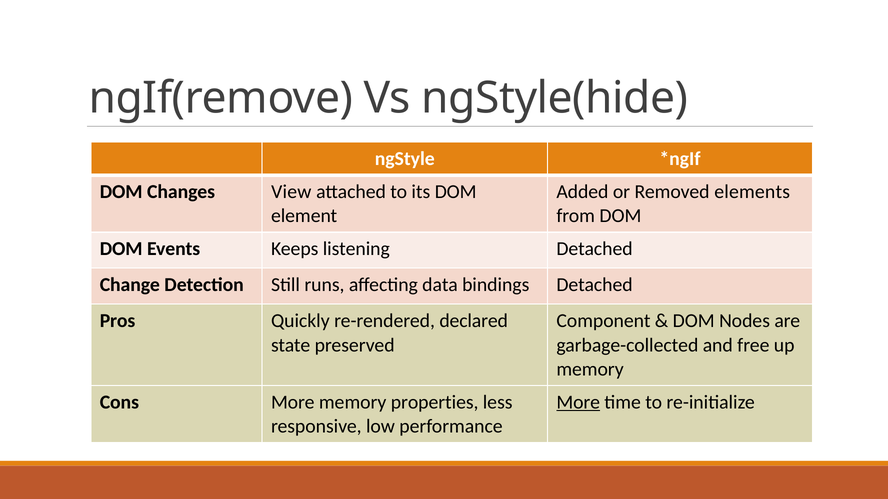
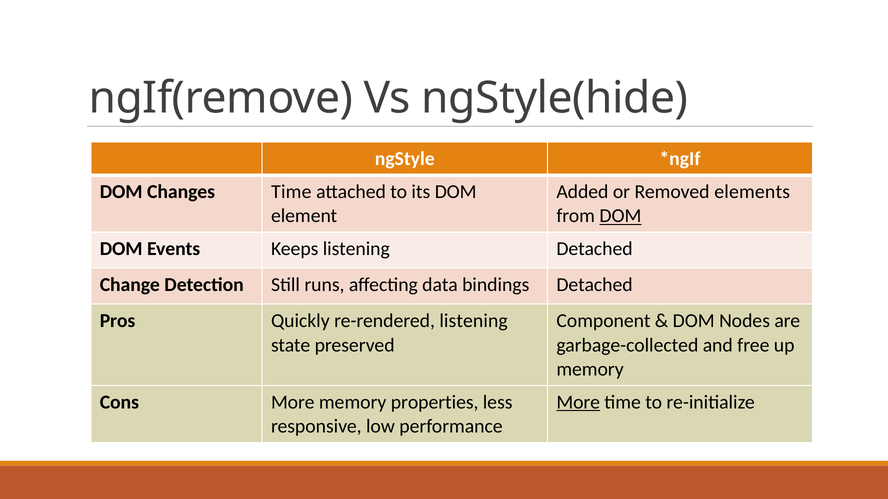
Changes View: View -> Time (291, 192)
DOM underline: none -> present (620, 216)
re-rendered declared: declared -> listening (474, 321)
